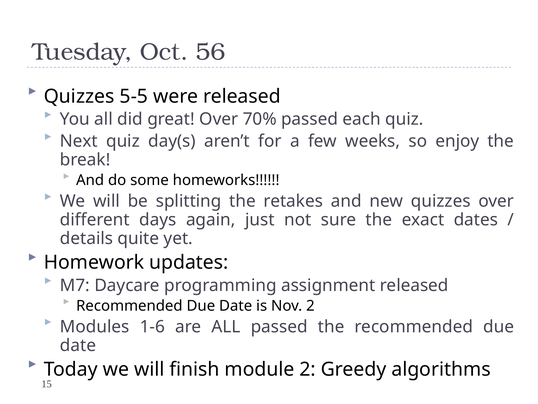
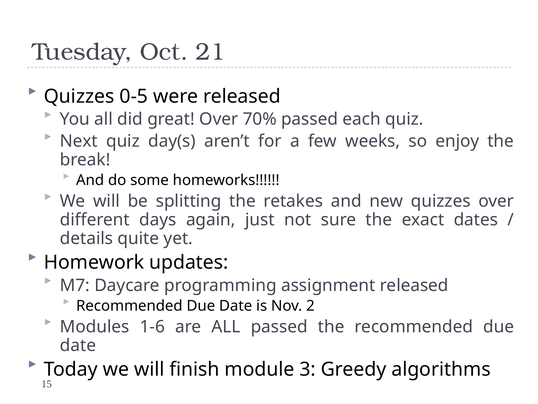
56: 56 -> 21 (210, 52)
5-5: 5-5 -> 0-5 (134, 96)
module 2: 2 -> 3 (308, 369)
